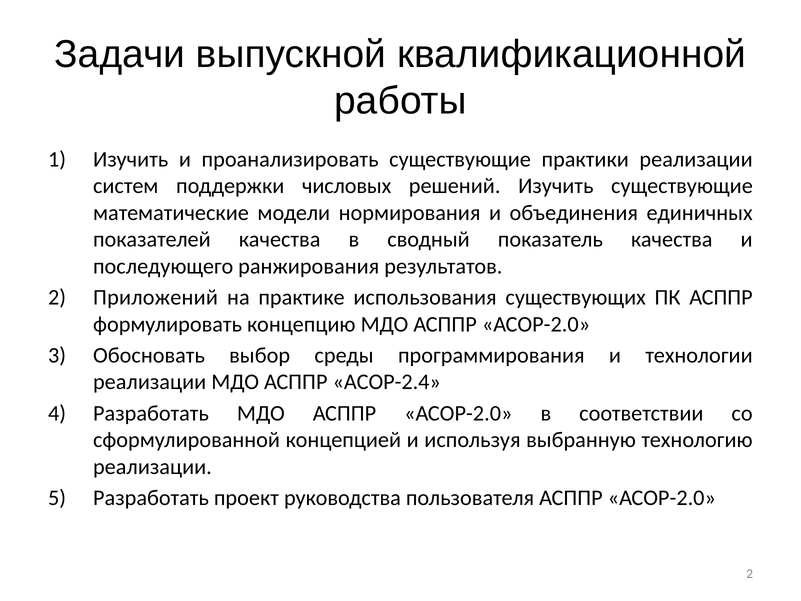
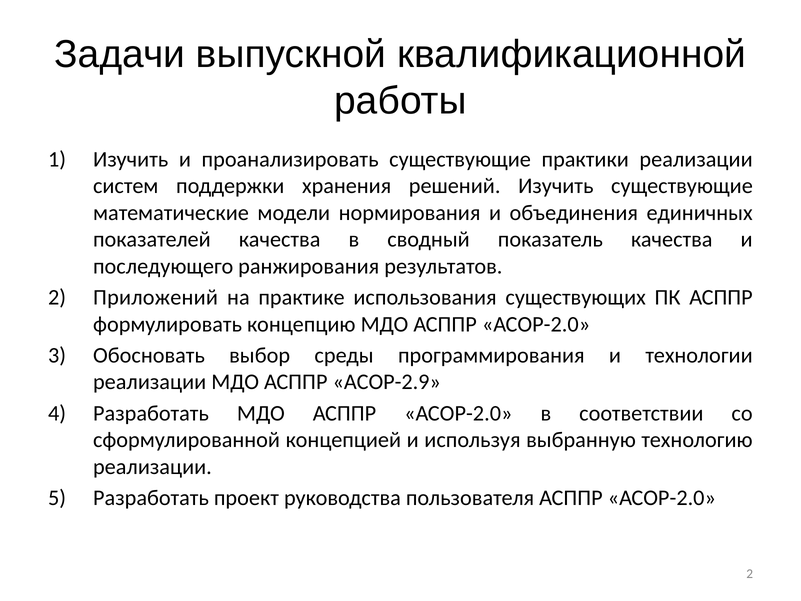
числовых: числовых -> хранения (347, 186)
АСОР-2.4: АСОР-2.4 -> АСОР-2.9 (387, 382)
